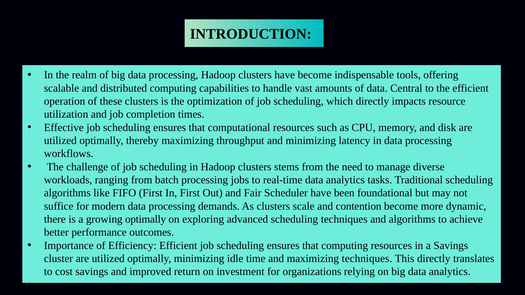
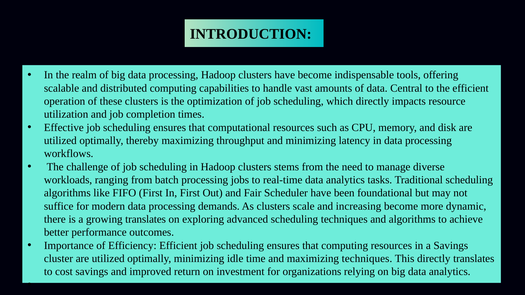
contention: contention -> increasing (359, 206)
growing optimally: optimally -> translates (146, 220)
